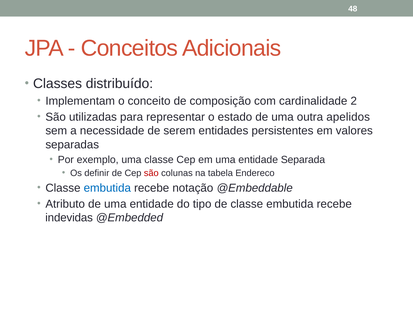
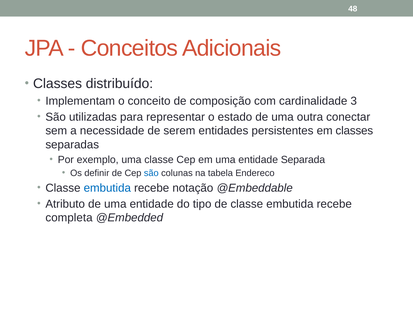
2: 2 -> 3 (354, 101)
apelidos: apelidos -> conectar (348, 117)
em valores: valores -> classes (354, 131)
são colour: red -> blue (151, 173)
indevidas: indevidas -> completa (69, 218)
